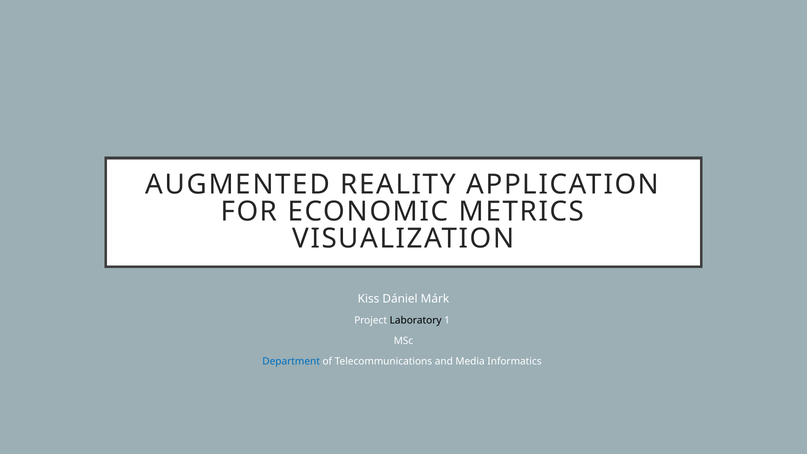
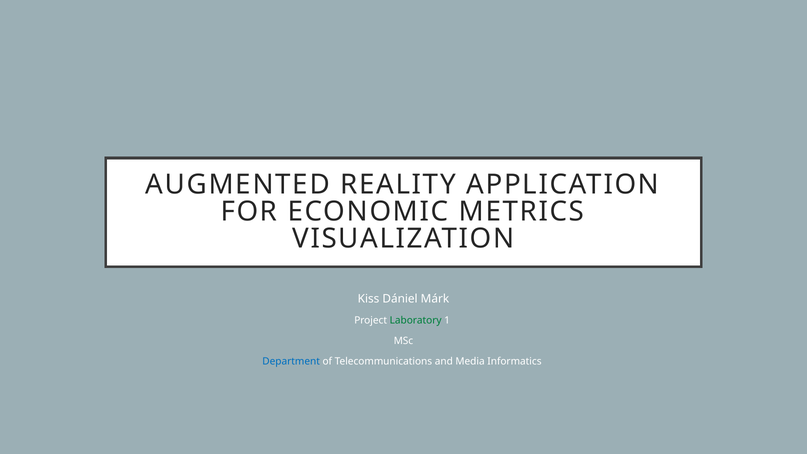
Laboratory colour: black -> green (416, 320)
